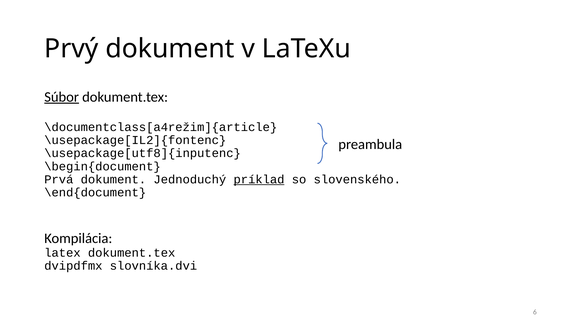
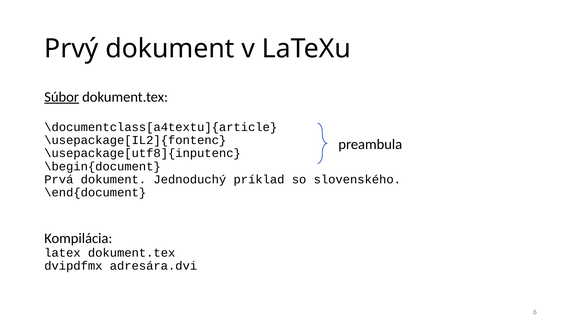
\documentclass[a4režim]{article: \documentclass[a4režim]{article -> \documentclass[a4textu]{article (161, 127)
príklad underline: present -> none (259, 179)
slovníka.dvi: slovníka.dvi -> adresára.dvi (153, 266)
